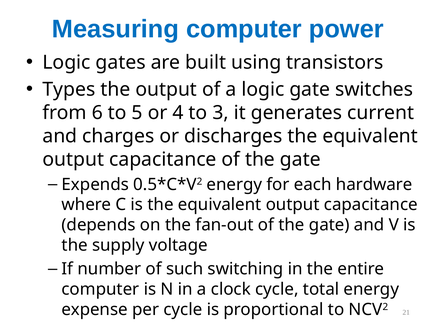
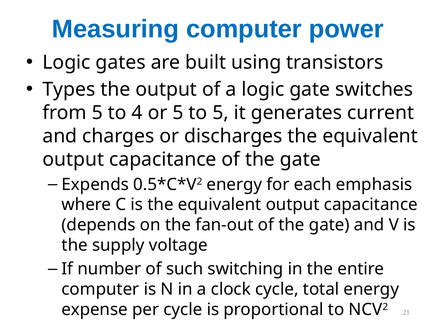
from 6: 6 -> 5 (97, 113)
5: 5 -> 4 (137, 113)
or 4: 4 -> 5 (178, 113)
to 3: 3 -> 5 (221, 113)
hardware: hardware -> emphasis (374, 184)
